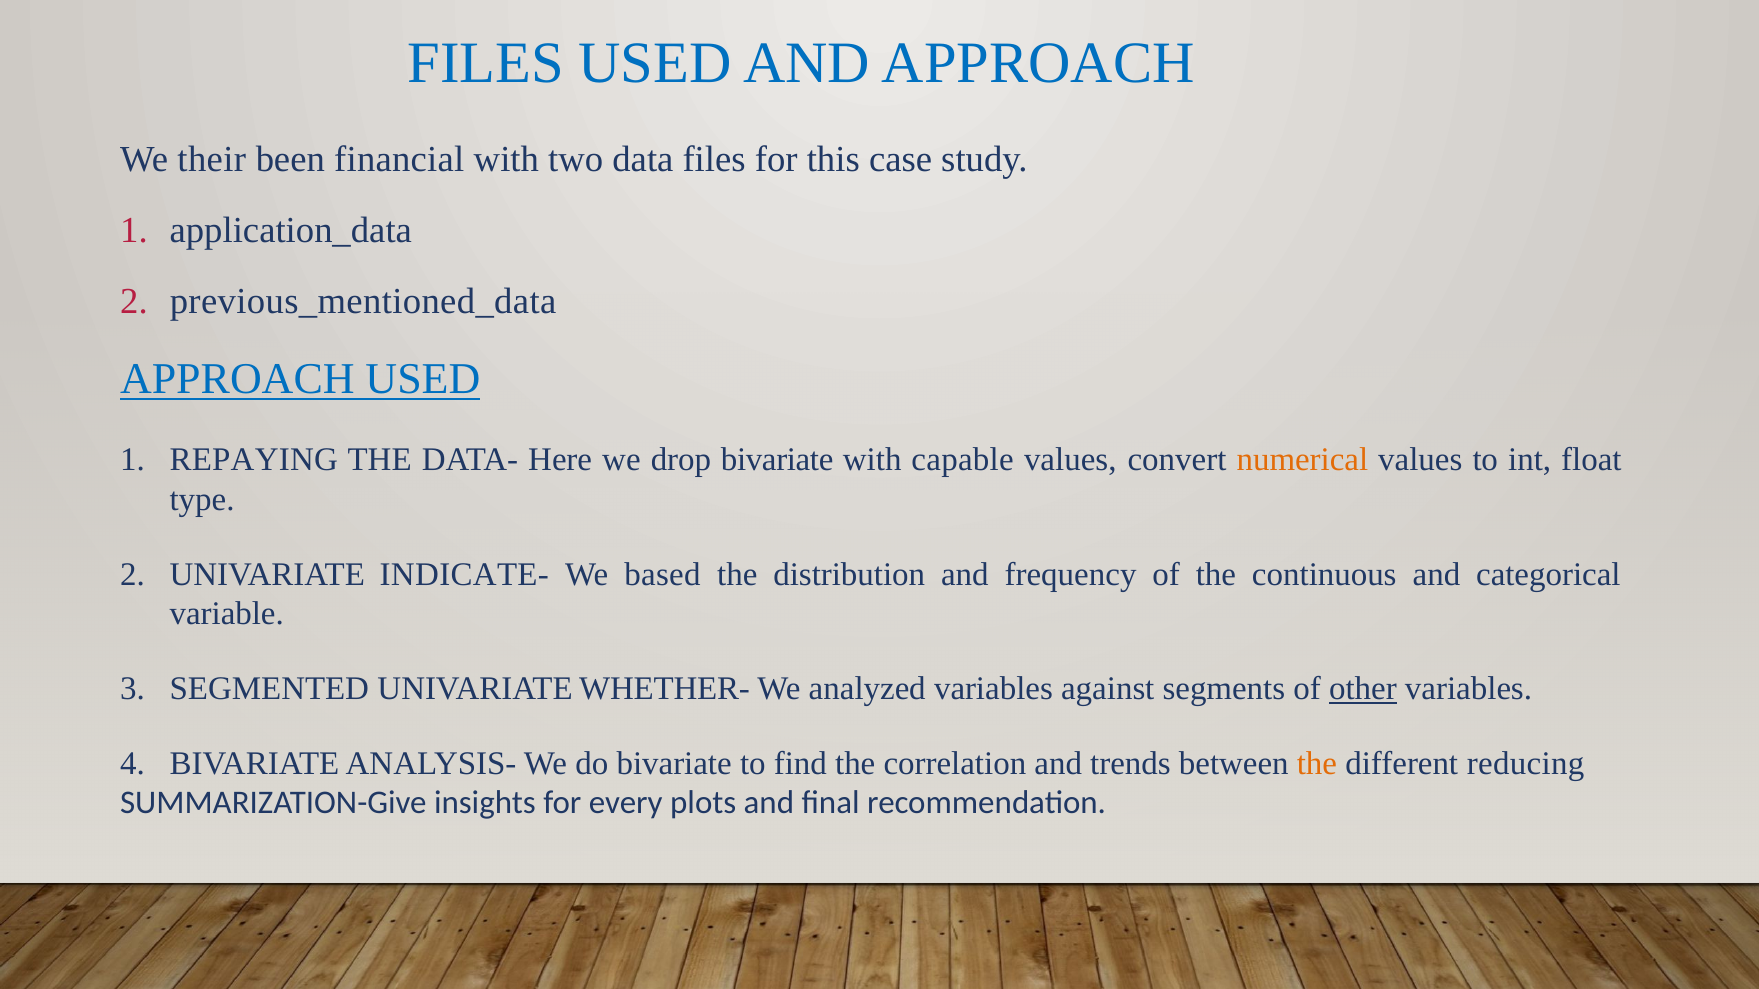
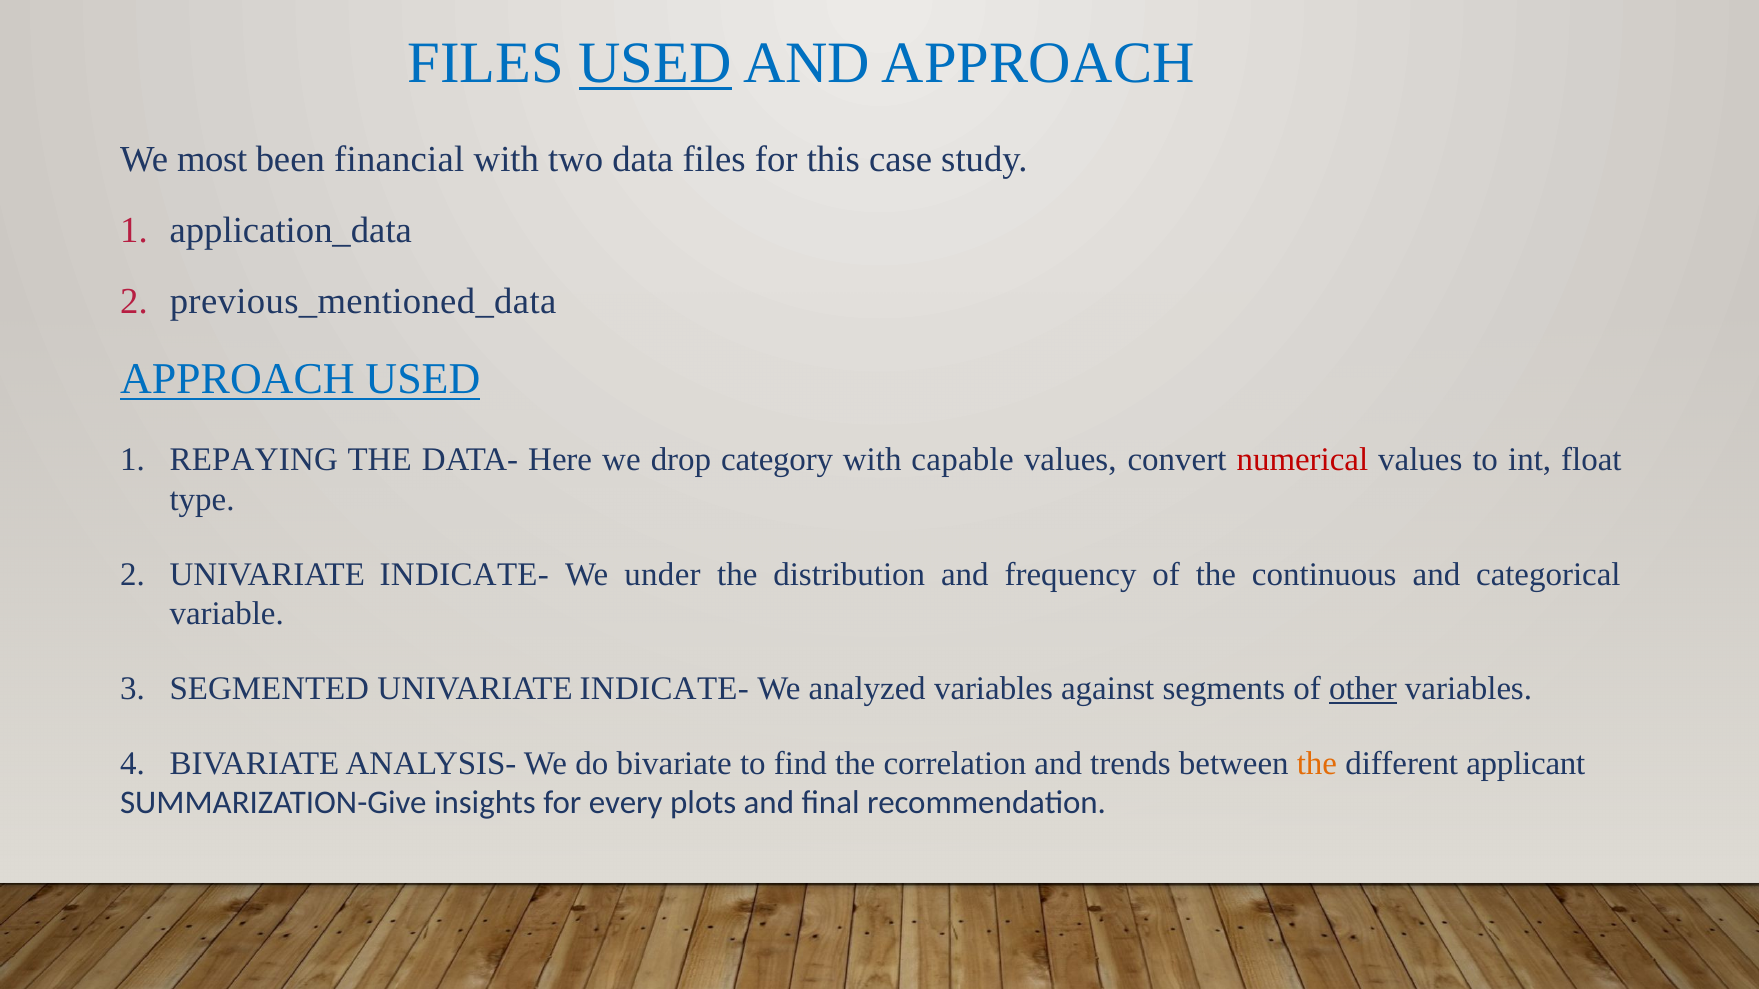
USED underline: none -> present (655, 63)
their: their -> most (212, 160)
drop bivariate: bivariate -> category (777, 460)
numerical colour: orange -> red (1302, 460)
based: based -> under (663, 574)
SEGMENTED UNIVARIATE WHETHER-: WHETHER- -> INDICATE- (664, 689)
reducing: reducing -> applicant (1526, 763)
